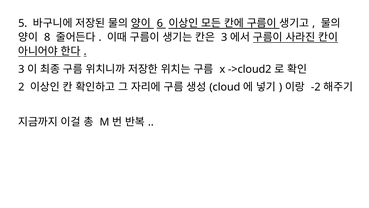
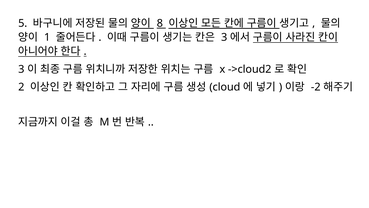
6: 6 -> 8 (160, 23)
8: 8 -> 1 (47, 37)
